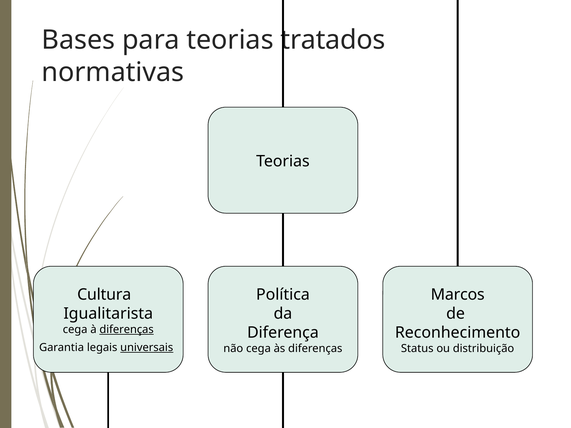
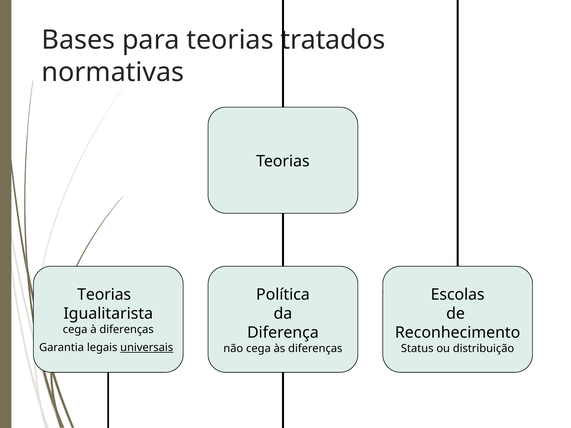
Cultura: Cultura -> Teorias (104, 295)
Marcos: Marcos -> Escolas (458, 295)
diferenças underline: present -> none (127, 330)
